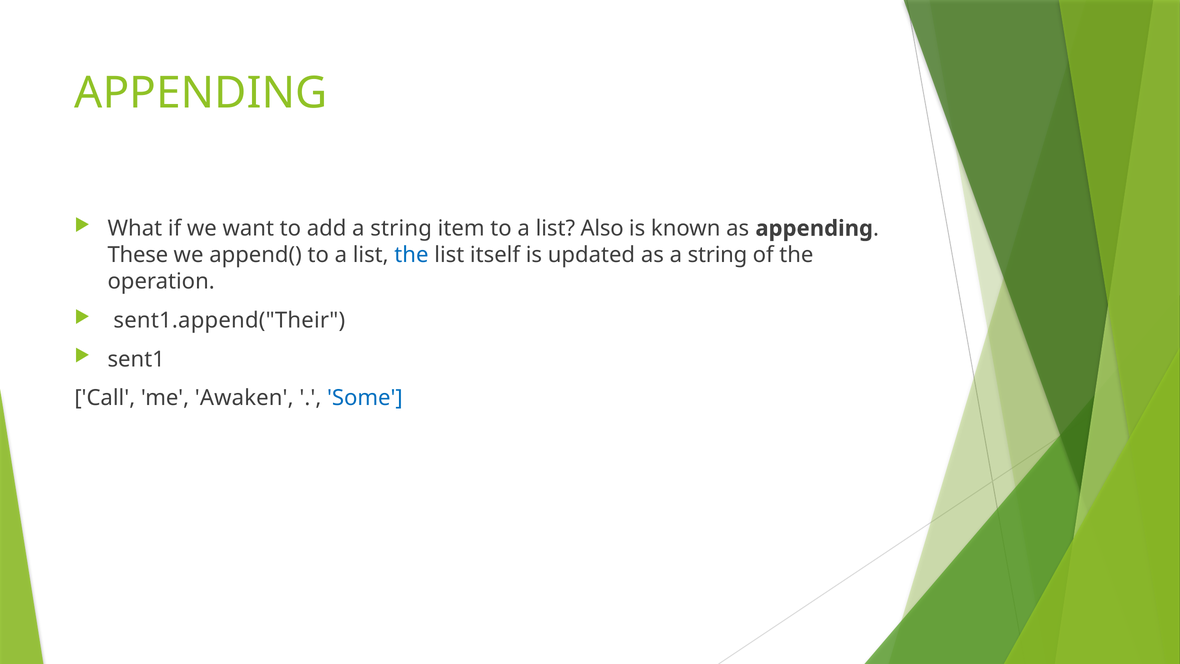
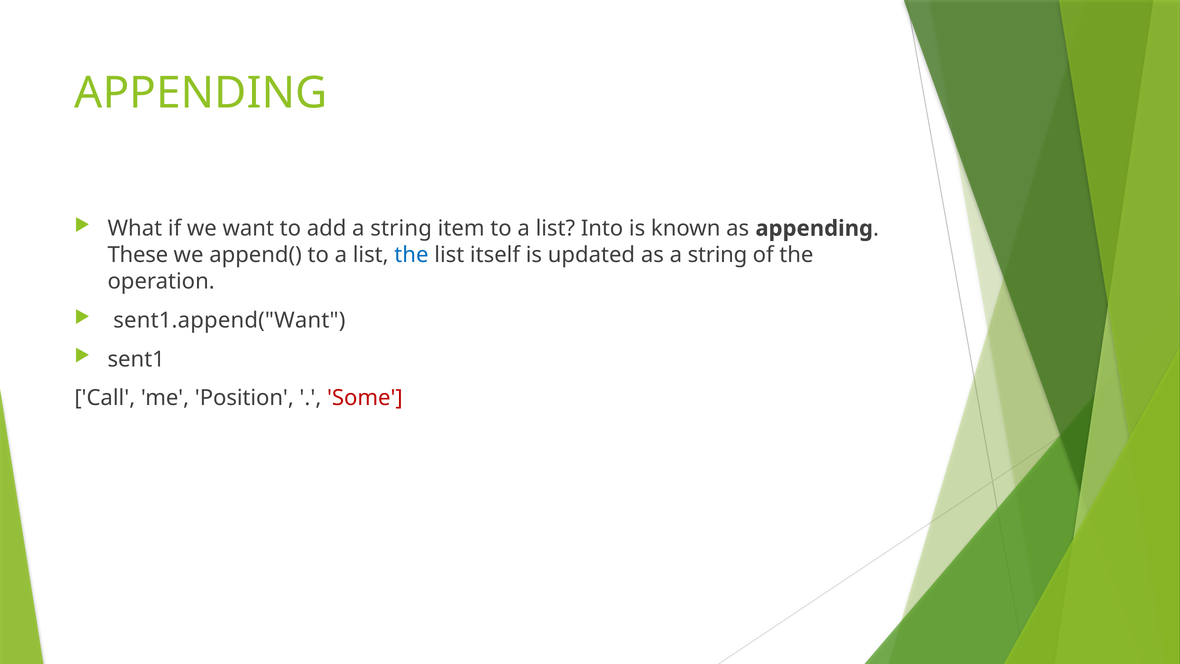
Also: Also -> Into (602, 228)
sent1.append("Their: sent1.append("Their -> sent1.append("Want (229, 320)
Awaken: Awaken -> Position (244, 398)
Some colour: blue -> red (365, 398)
